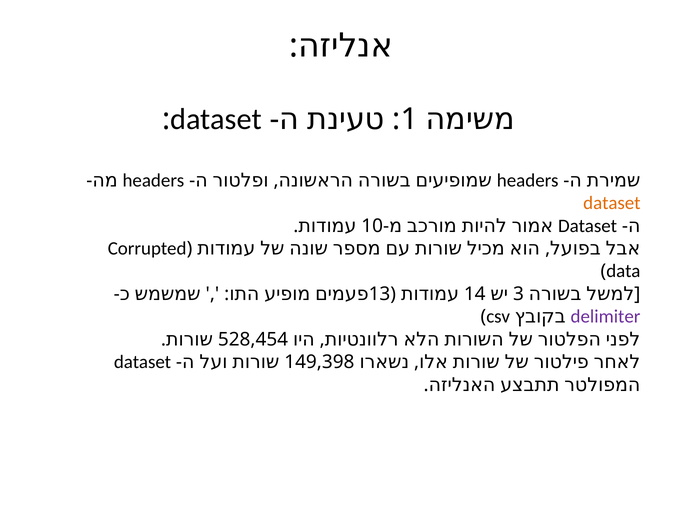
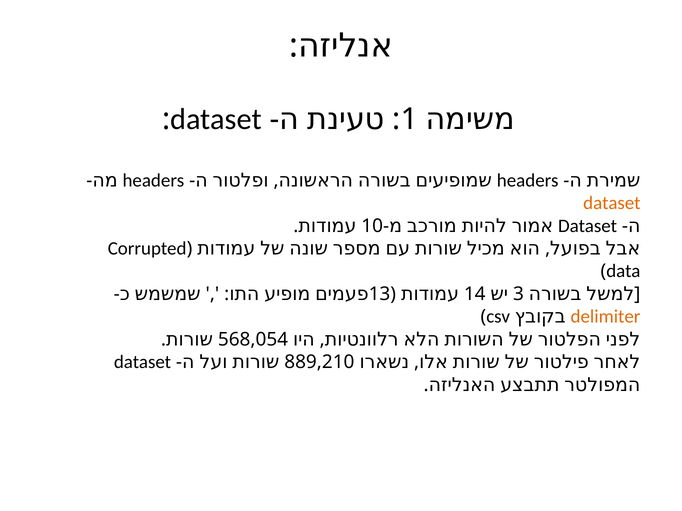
delimiter colour: purple -> orange (606, 317)
528,454: 528,454 -> 568,054 (253, 340)
149,398: 149,398 -> 889,210 (319, 362)
